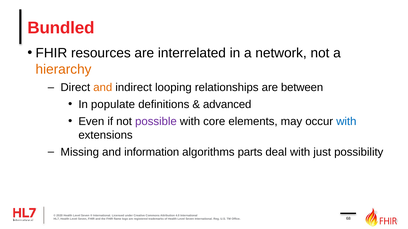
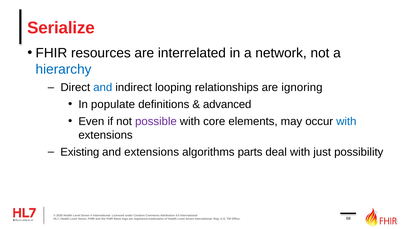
Bundled: Bundled -> Serialize (61, 28)
hierarchy colour: orange -> blue (64, 70)
and colour: orange -> blue (103, 88)
between: between -> ignoring (302, 88)
Missing: Missing -> Existing (80, 152)
and information: information -> extensions (152, 152)
